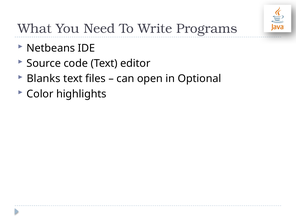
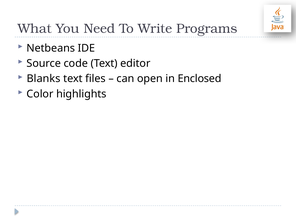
Optional: Optional -> Enclosed (200, 79)
